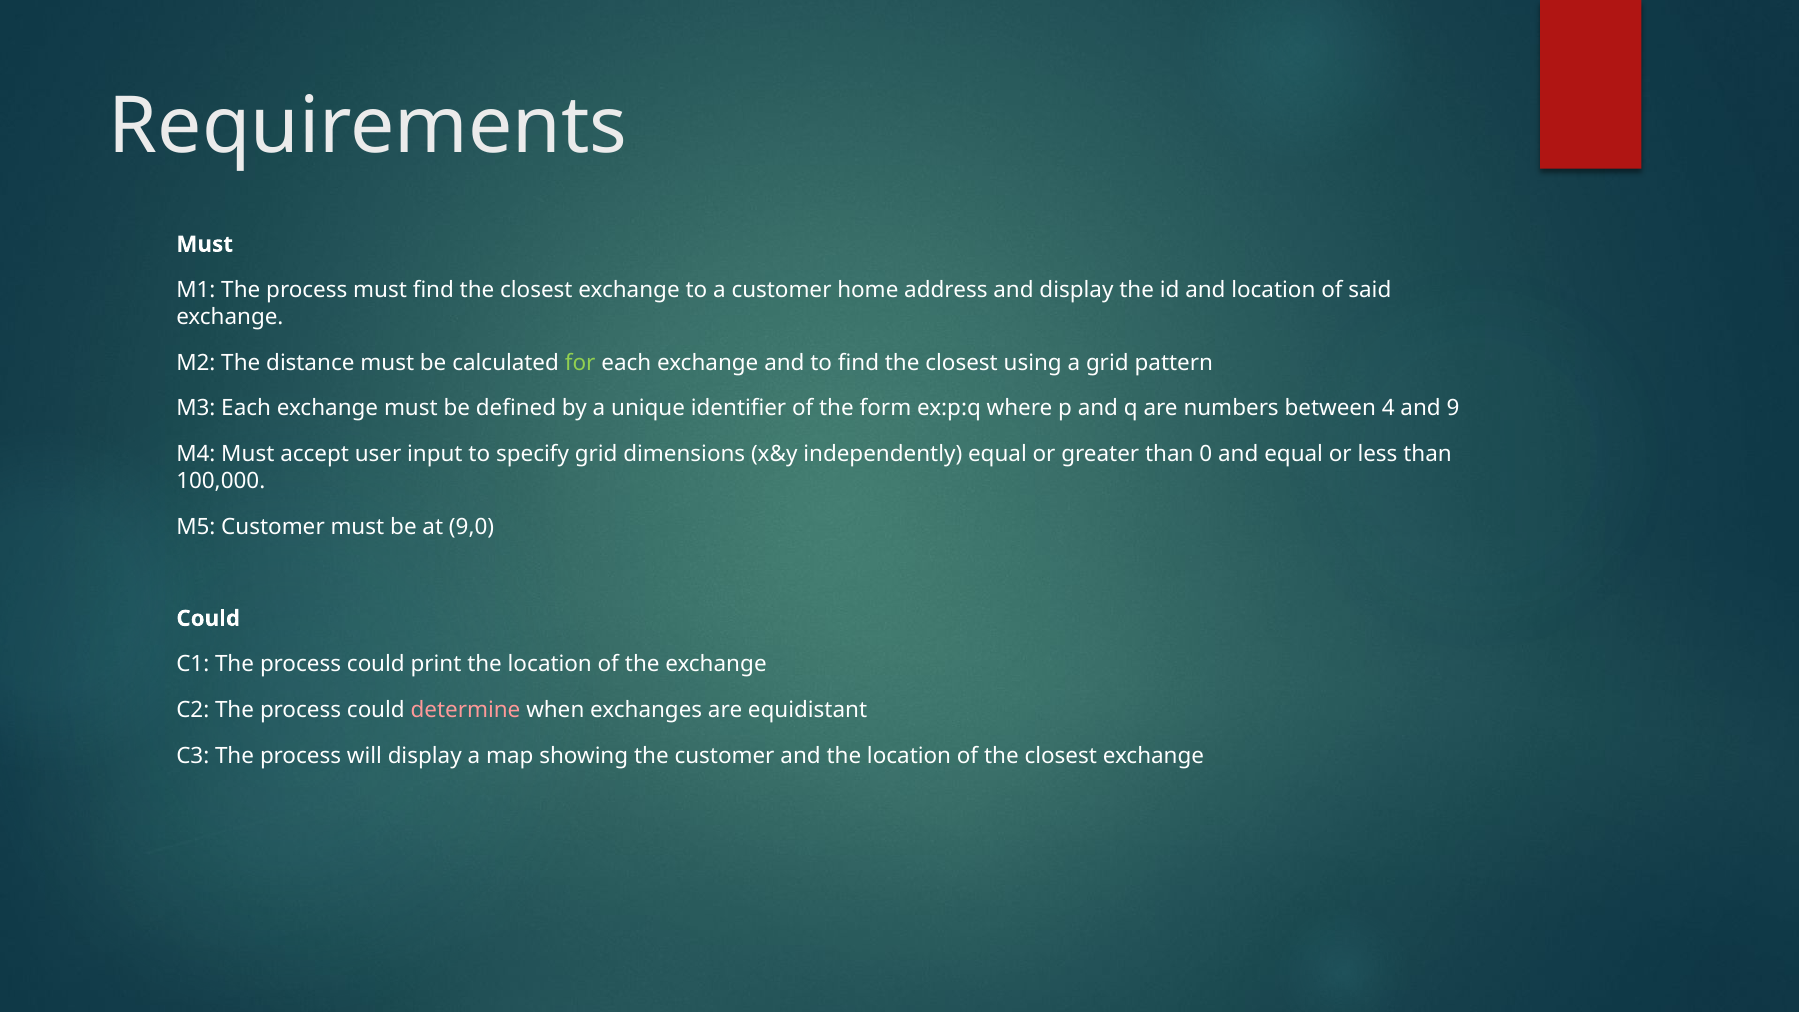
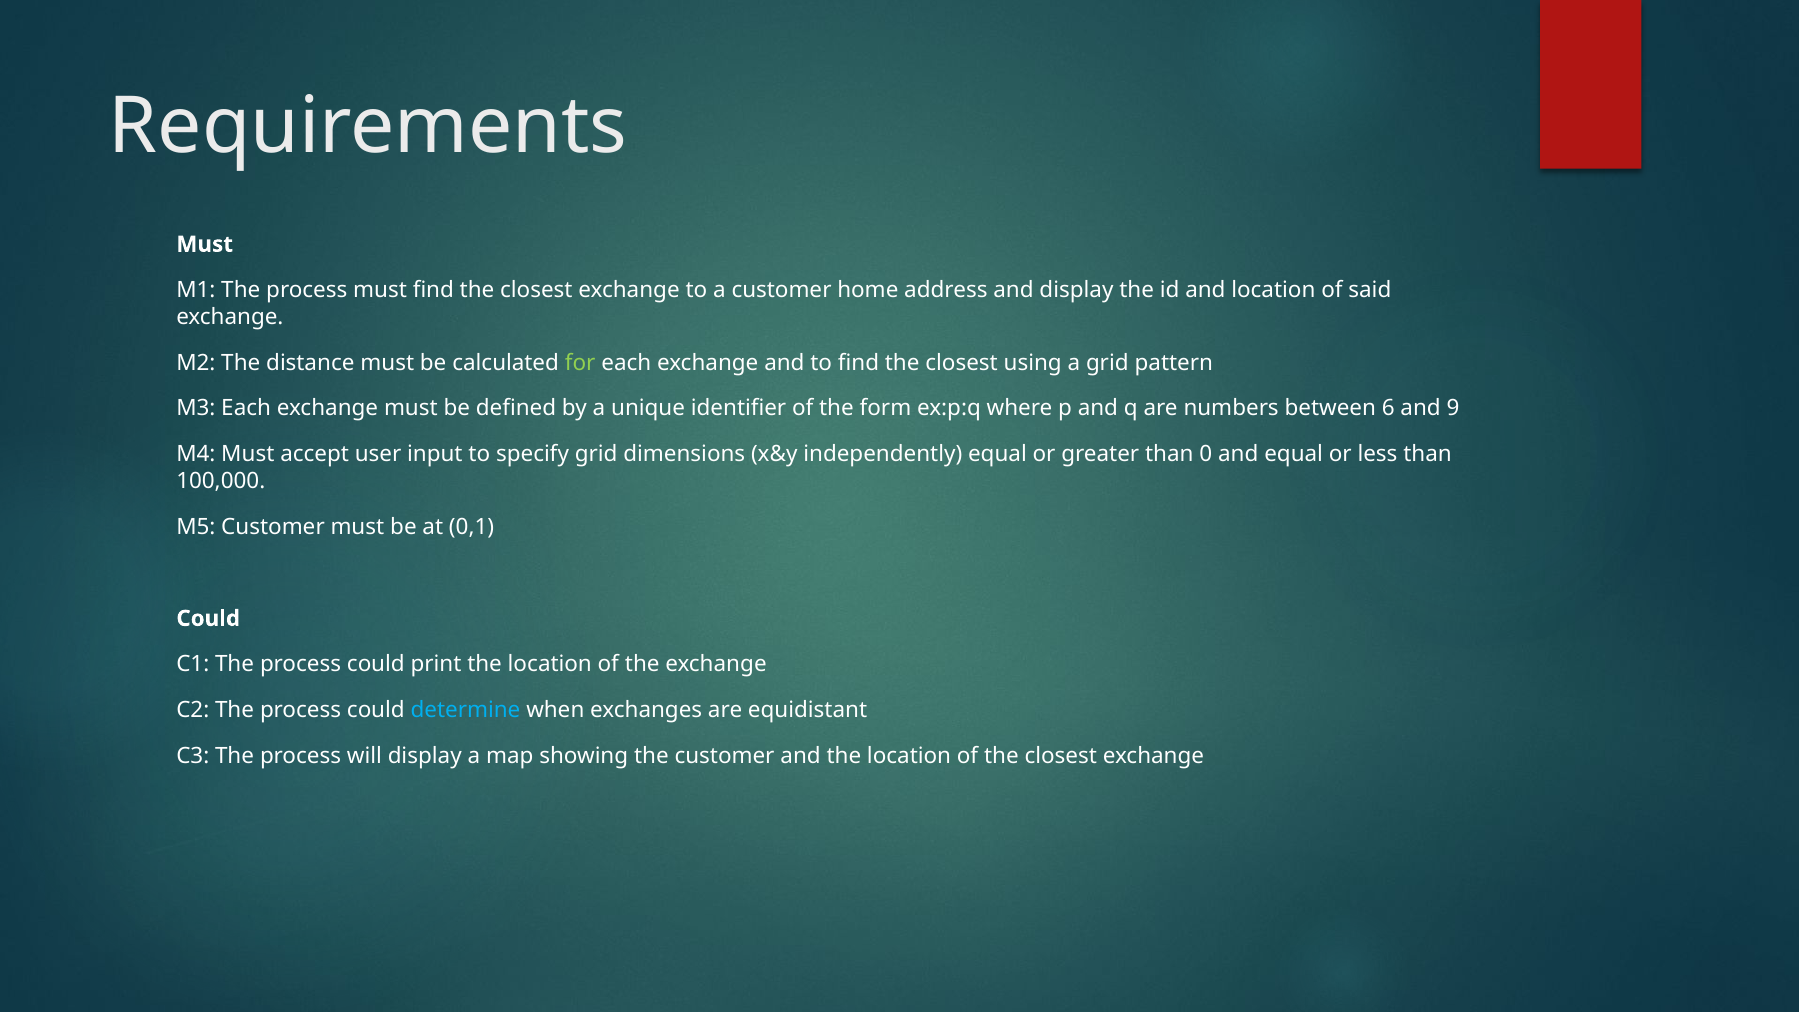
4: 4 -> 6 (1388, 409)
9,0: 9,0 -> 0,1 (472, 527)
determine colour: pink -> light blue (466, 710)
